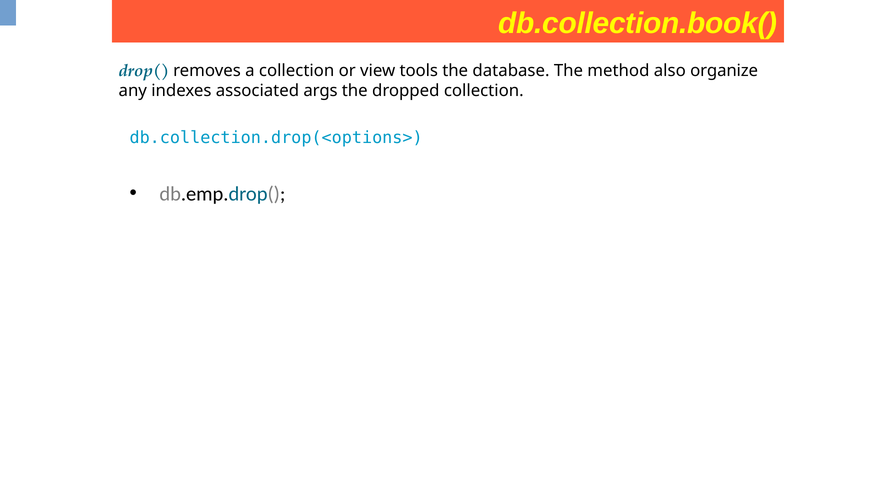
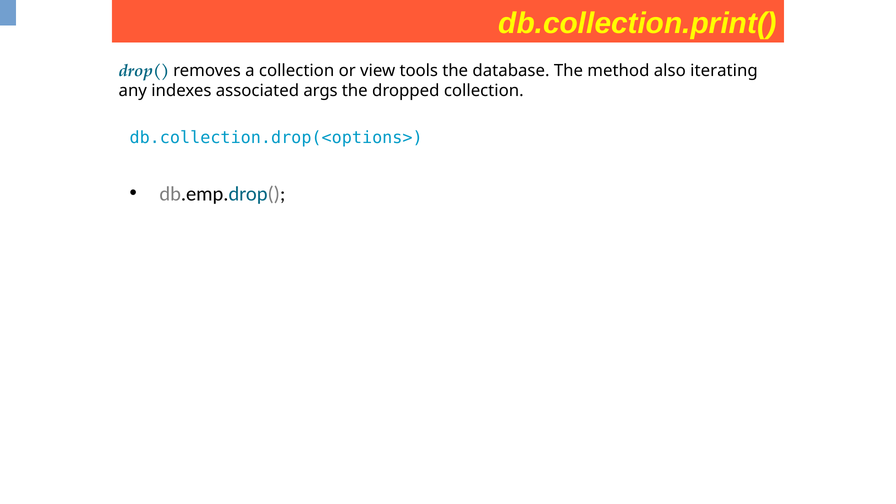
db.collection.book(: db.collection.book( -> db.collection.print( (638, 23)
organize: organize -> iterating (724, 71)
